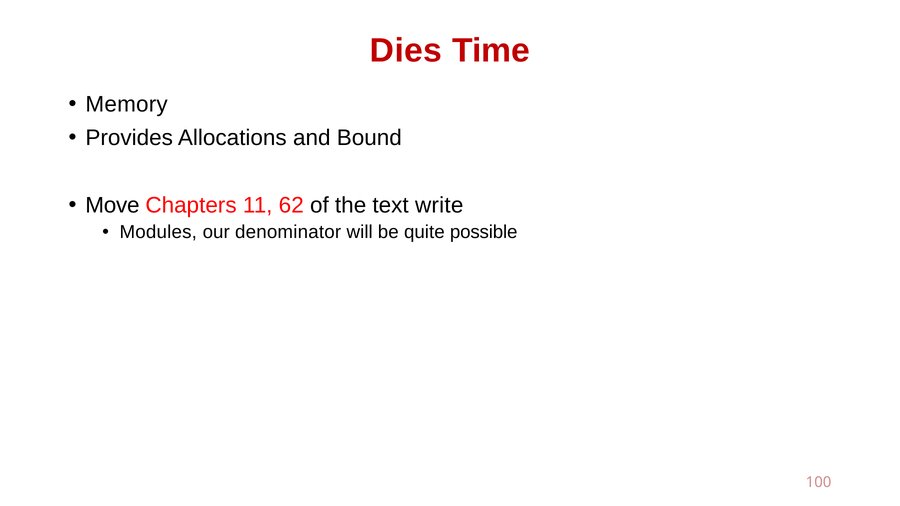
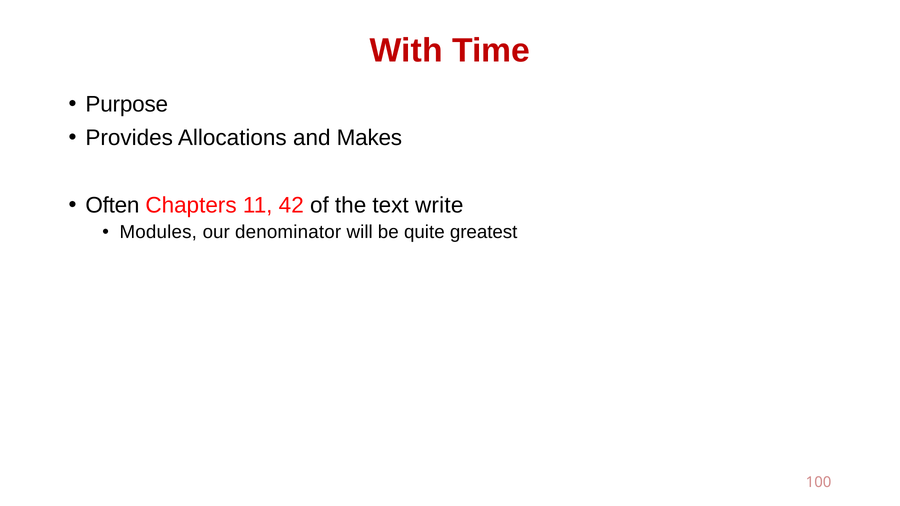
Dies: Dies -> With (406, 50)
Memory: Memory -> Purpose (127, 104)
Bound: Bound -> Makes (369, 138)
Move: Move -> Often (112, 205)
62: 62 -> 42 (291, 205)
possible: possible -> greatest (484, 232)
